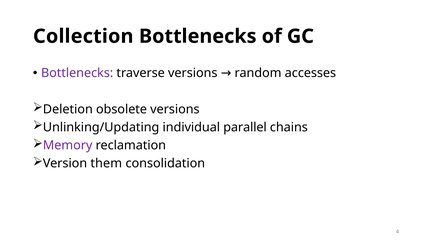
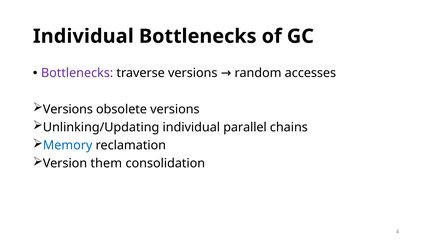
Collection: Collection -> Individual (83, 36)
Deletion: Deletion -> Versions (68, 109)
Memory colour: purple -> blue (68, 145)
